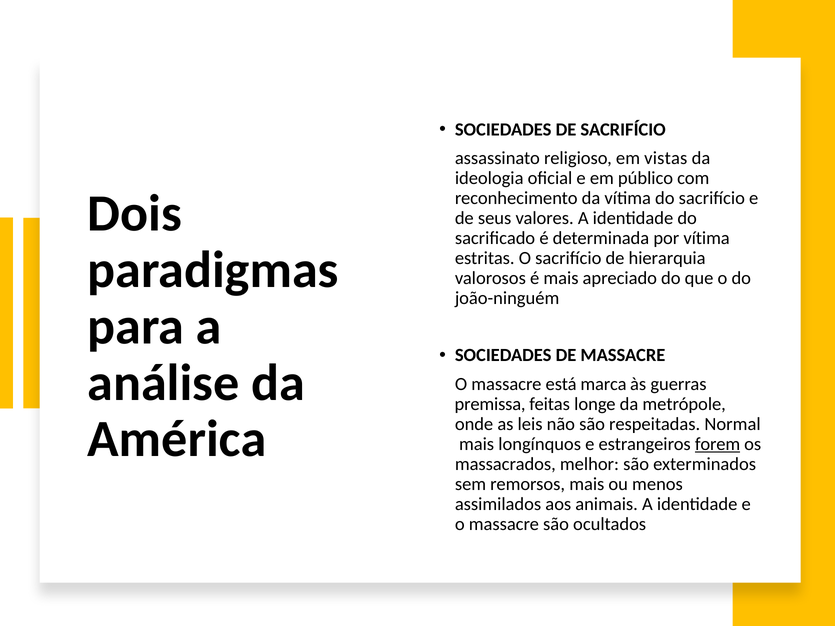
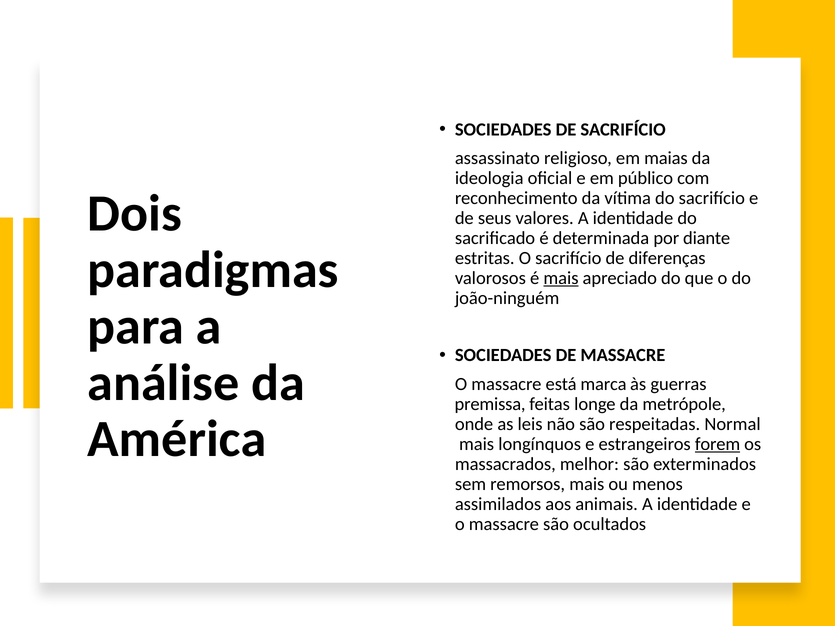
vistas: vistas -> maias (666, 158)
por vítima: vítima -> diante (707, 238)
hierarquia: hierarquia -> diferenças (667, 258)
mais underline: none -> present (561, 278)
